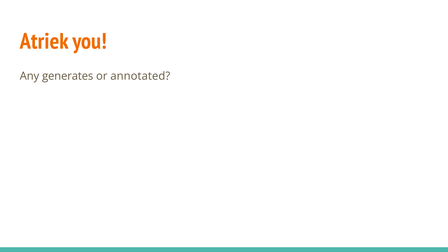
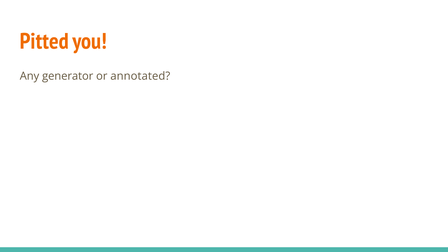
Atriek: Atriek -> Pitted (44, 41)
generates: generates -> generator (68, 76)
